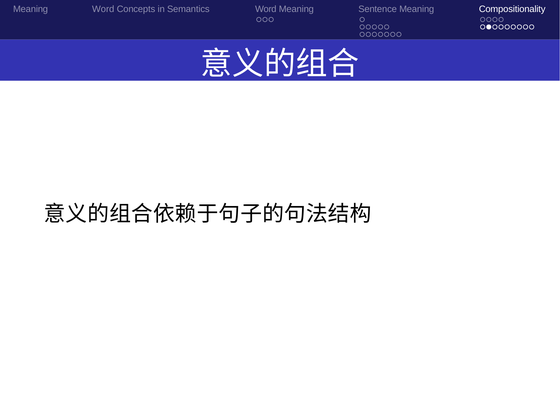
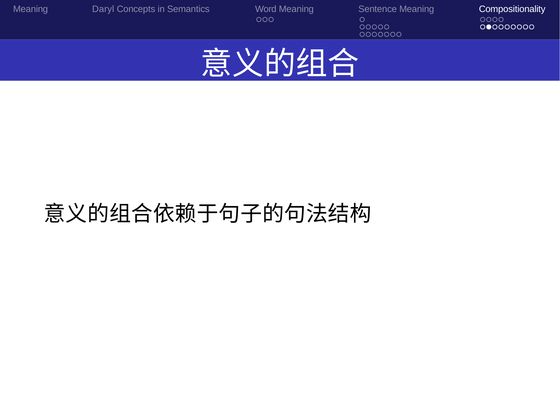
Meaning Word: Word -> Daryl (103, 9)
